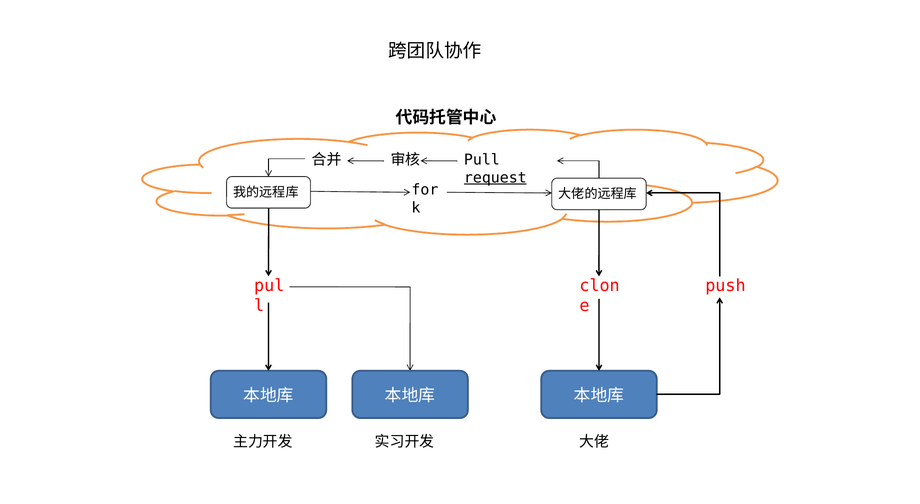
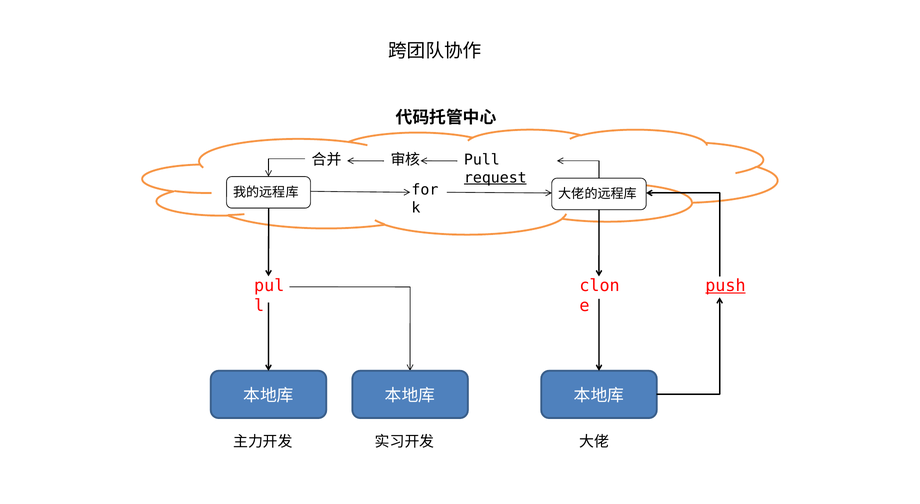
push underline: none -> present (725, 285)
